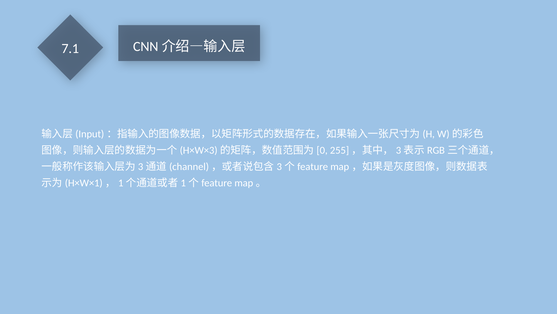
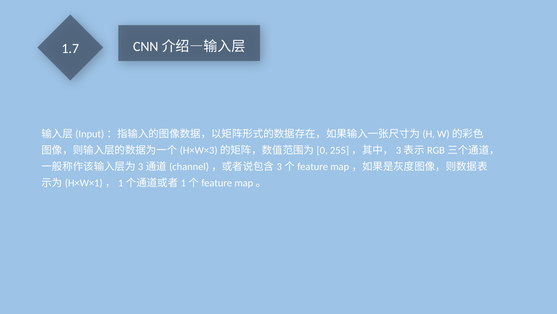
7.1: 7.1 -> 1.7 (70, 48)
